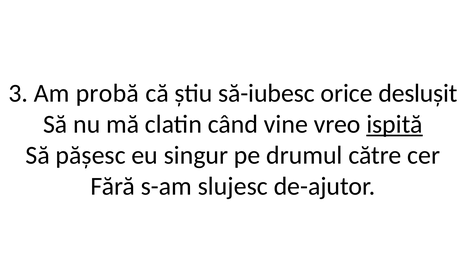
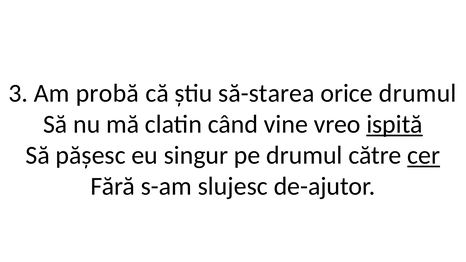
să-iubesc: să-iubesc -> să-starea (266, 93)
orice deslușit: deslușit -> drumul (418, 93)
cer underline: none -> present (424, 155)
